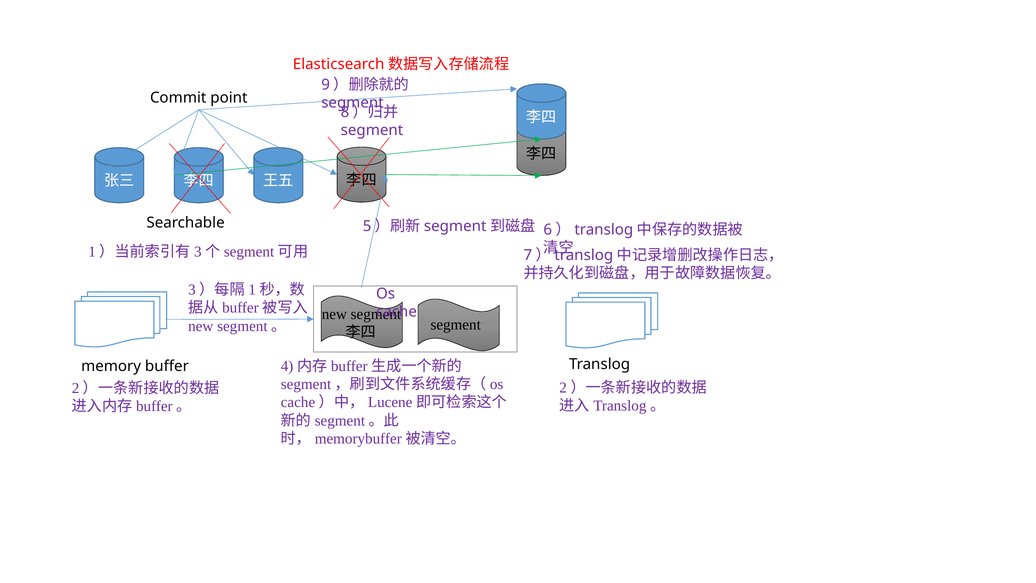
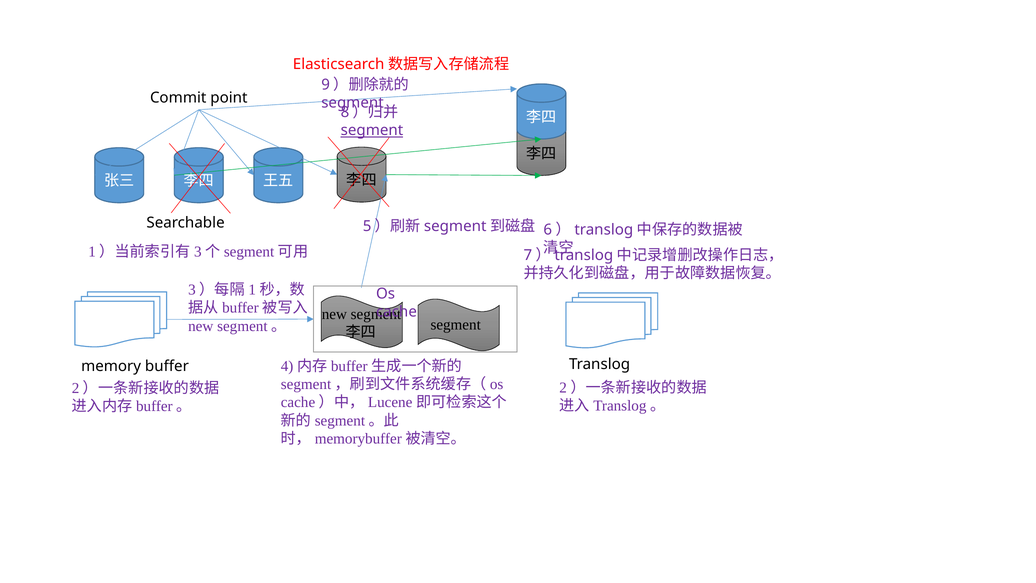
segment underline: none -> present (372, 130)
